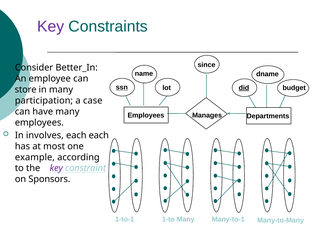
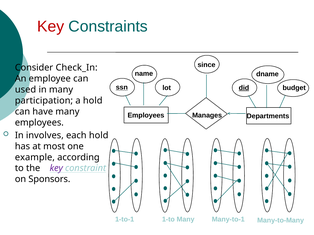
Key colour: purple -> red (51, 27)
Better_In: Better_In -> Check_In (77, 68)
store: store -> used (26, 90)
a case: case -> hold (93, 101)
each each: each -> hold (99, 136)
